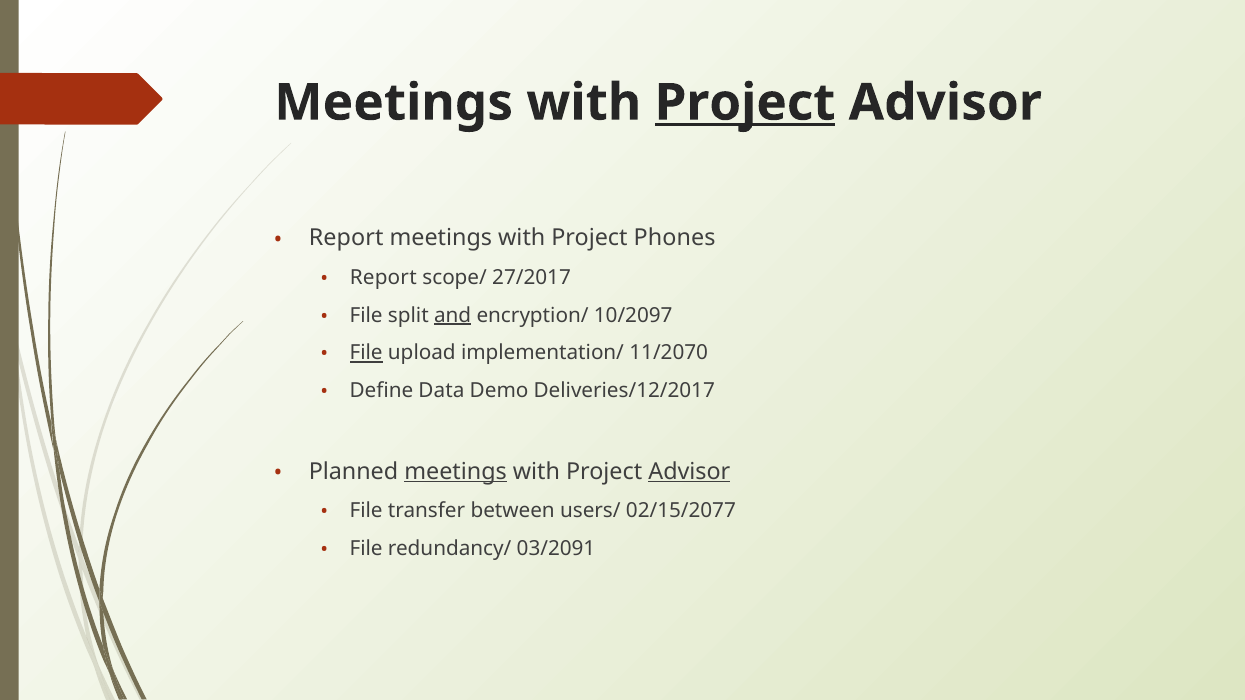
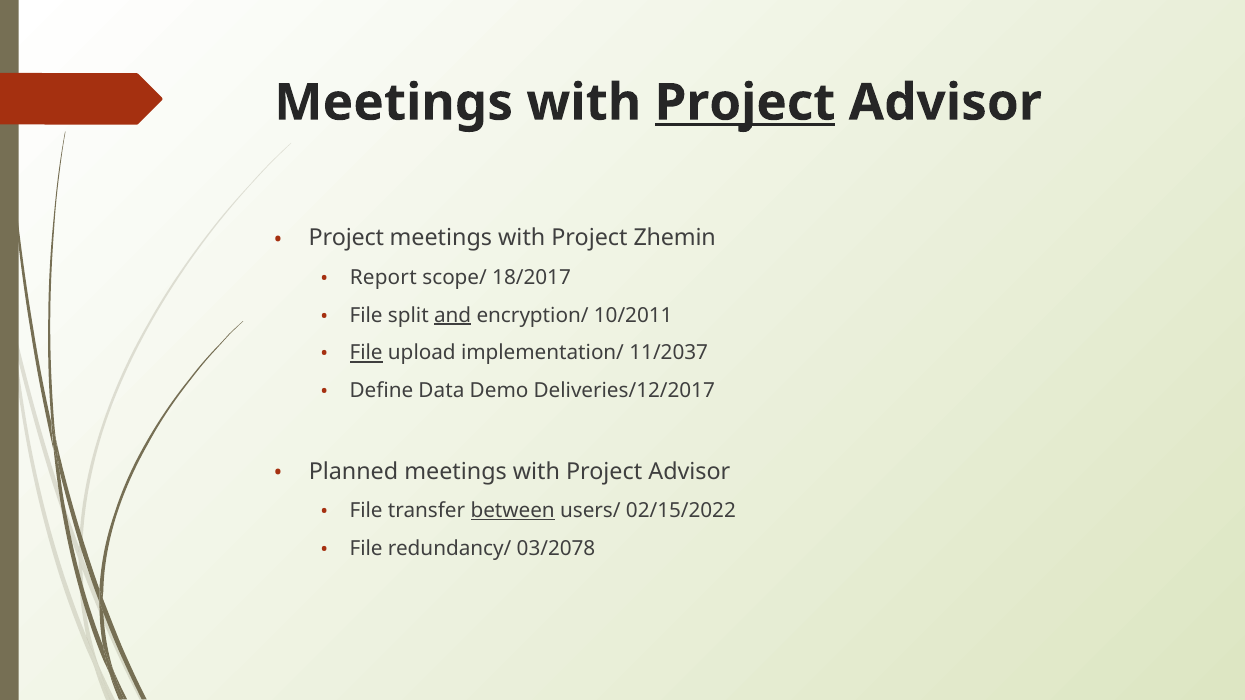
Report: Report -> Project (346, 238)
Phones: Phones -> Zhemin (675, 238)
27/2017: 27/2017 -> 18/2017 (532, 277)
10/2097: 10/2097 -> 10/2011 (633, 315)
11/2070: 11/2070 -> 11/2037 (669, 353)
meetings underline: present -> none (456, 472)
Advisor underline: present -> none (689, 472)
between underline: none -> present (513, 511)
02/15/2077: 02/15/2077 -> 02/15/2022 (681, 511)
03/2091: 03/2091 -> 03/2078 (556, 549)
